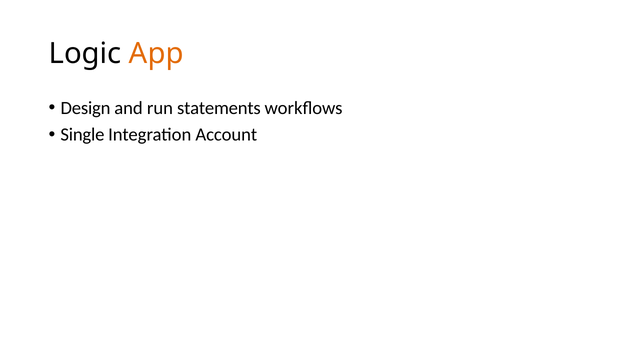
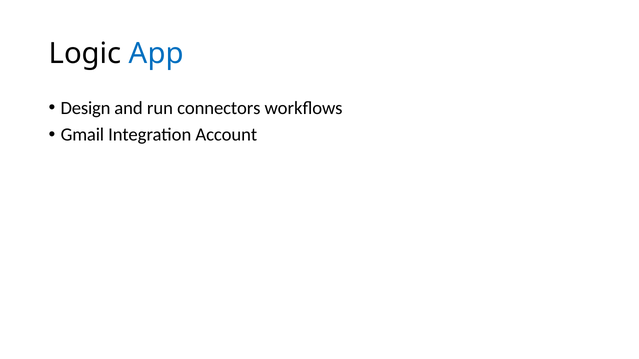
App colour: orange -> blue (156, 54)
statements: statements -> connectors (219, 108)
Single: Single -> Gmail (82, 135)
